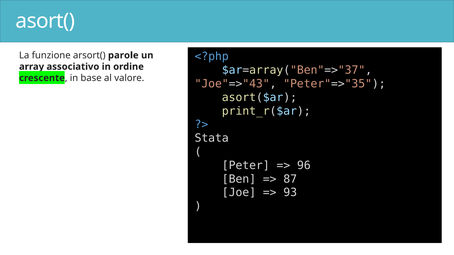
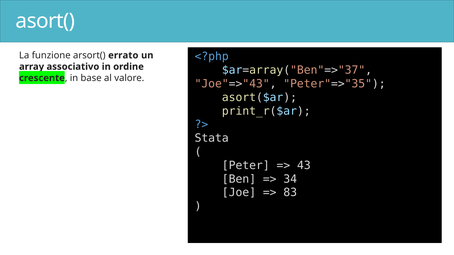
parole: parole -> errato (123, 55)
96: 96 -> 43 (304, 166)
87: 87 -> 34 (290, 179)
93: 93 -> 83 (290, 193)
